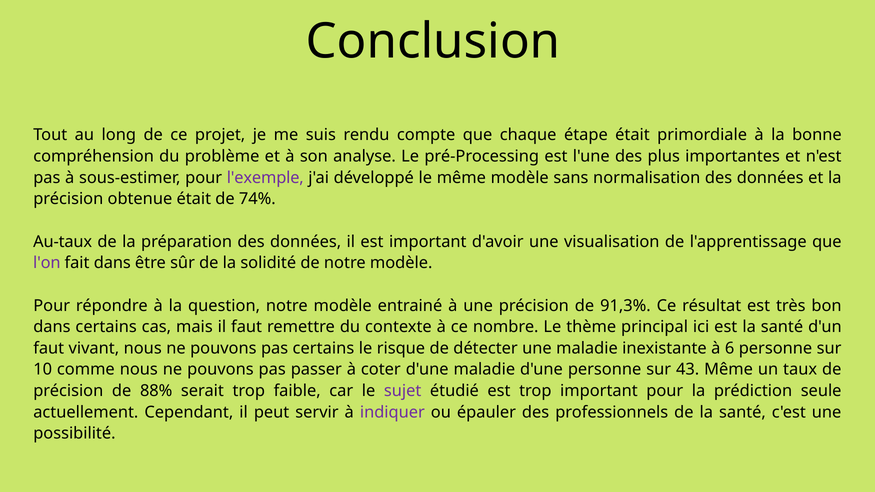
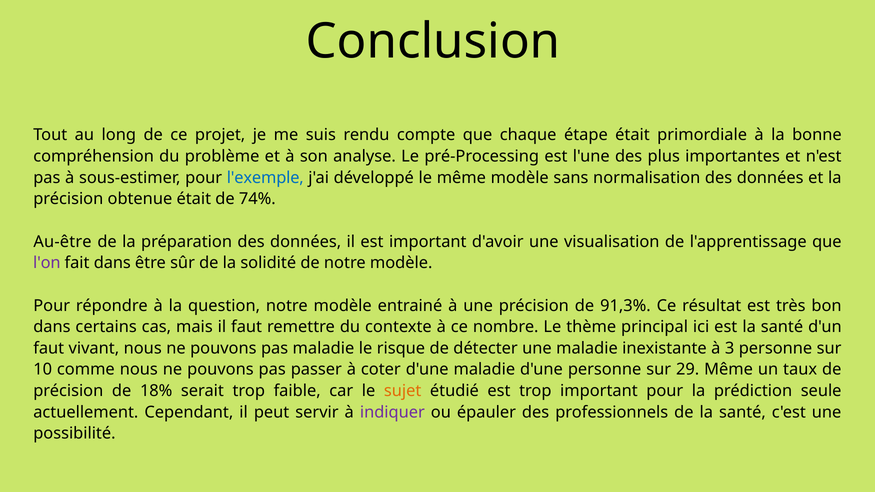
l'exemple colour: purple -> blue (265, 178)
Au-taux: Au-taux -> Au-être (63, 242)
pas certains: certains -> maladie (323, 348)
6: 6 -> 3 (730, 348)
43: 43 -> 29 (688, 370)
88%: 88% -> 18% (156, 391)
sujet colour: purple -> orange (403, 391)
